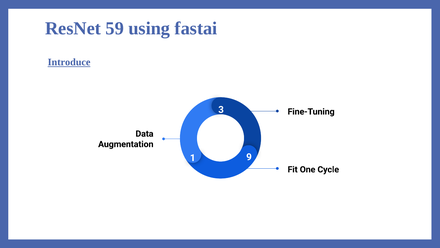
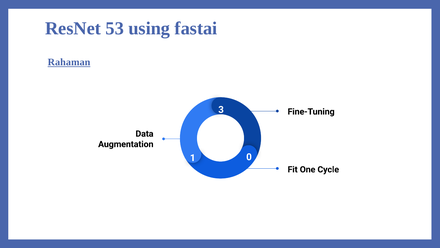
59: 59 -> 53 (115, 28)
Introduce: Introduce -> Rahaman (69, 62)
9: 9 -> 0 (249, 157)
